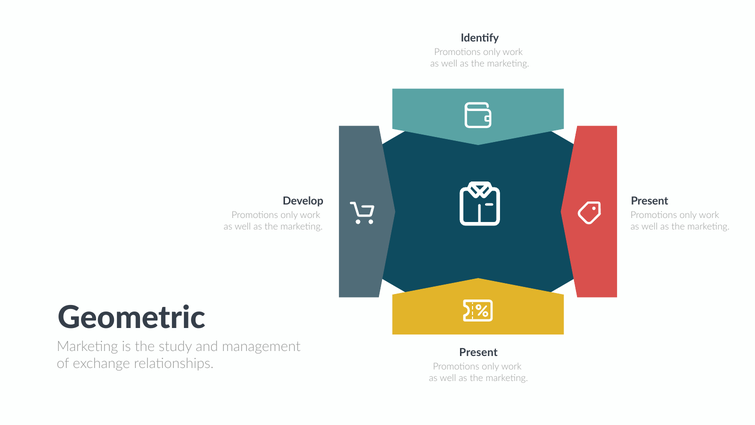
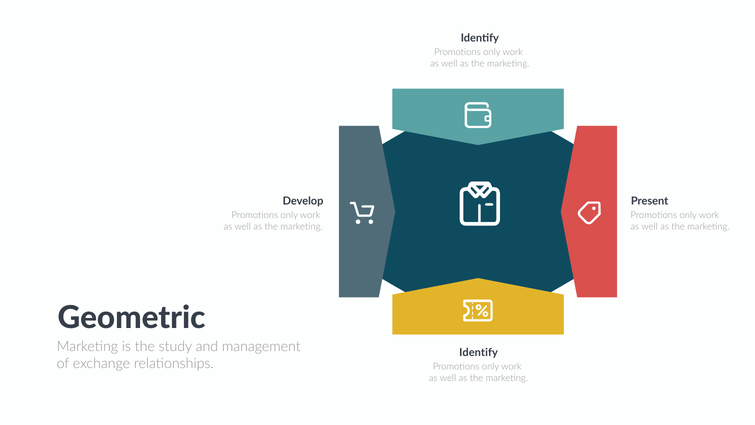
Present: Present -> Identify (478, 353)
